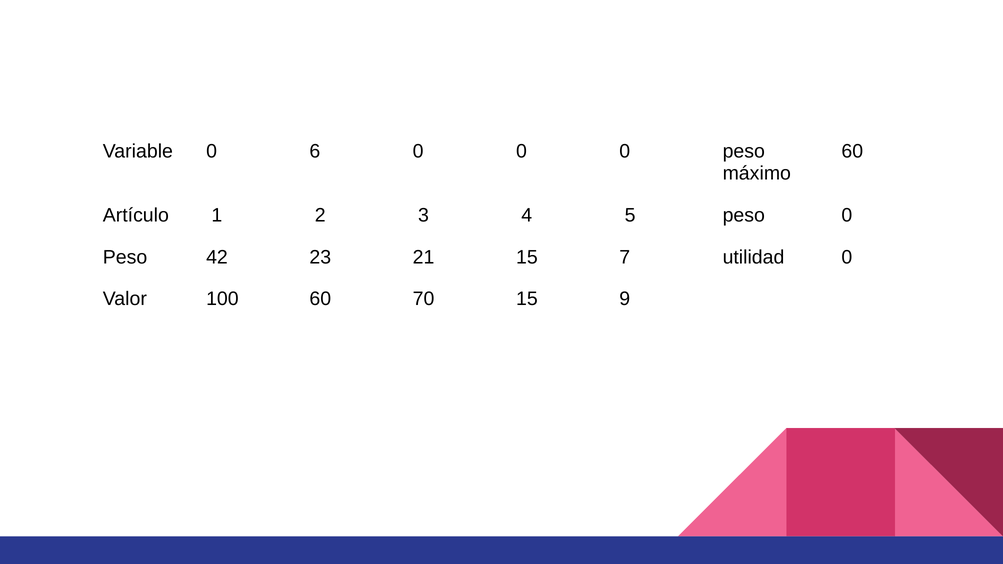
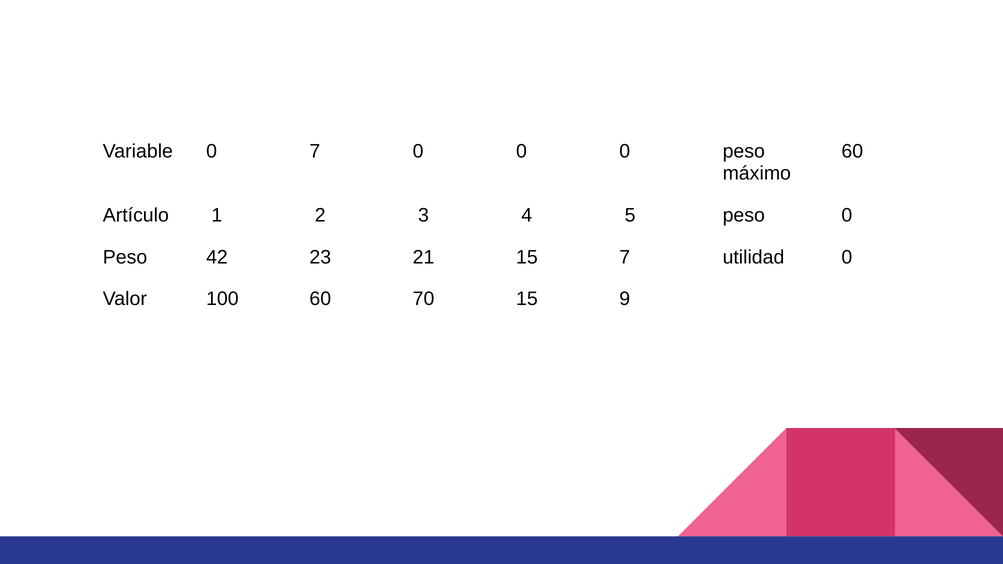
0 6: 6 -> 7 (315, 151)
